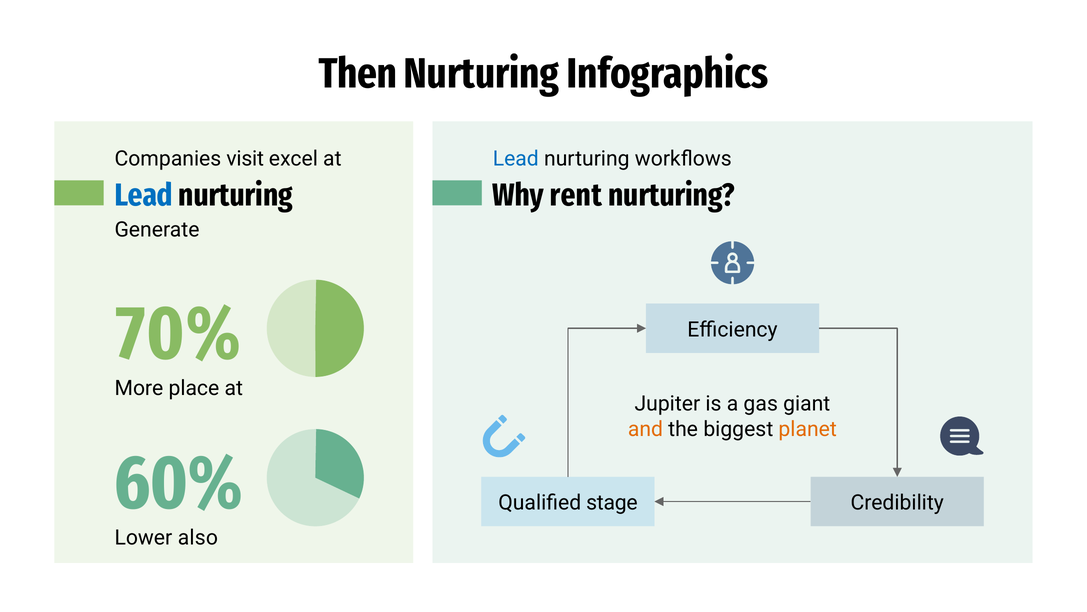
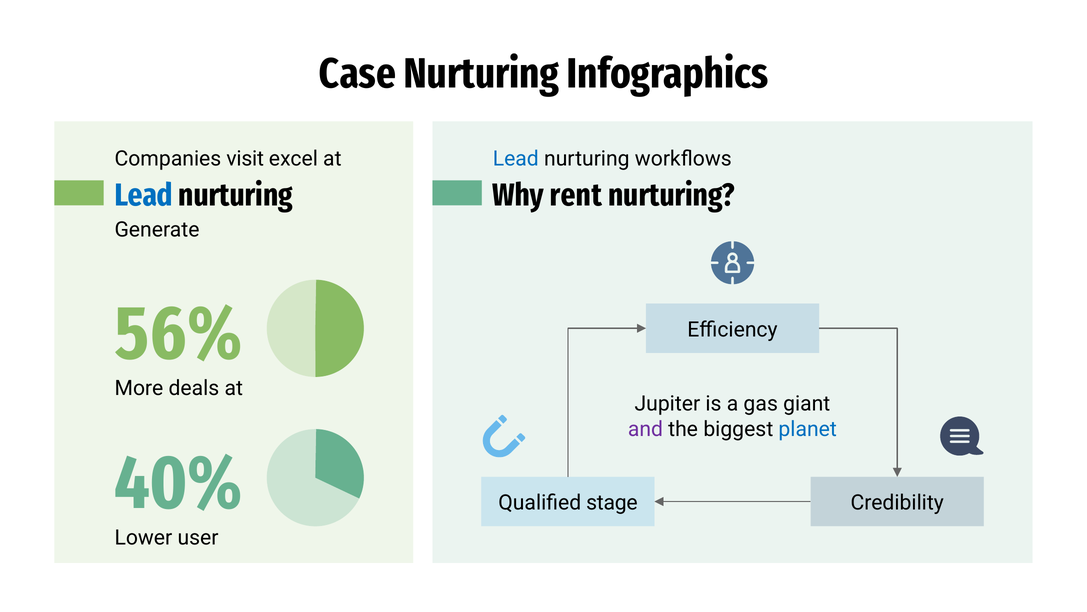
Then: Then -> Case (357, 74)
70%: 70% -> 56% (178, 334)
place: place -> deals (194, 388)
and colour: orange -> purple (645, 429)
planet colour: orange -> blue (808, 429)
60%: 60% -> 40% (178, 483)
also: also -> user (198, 537)
